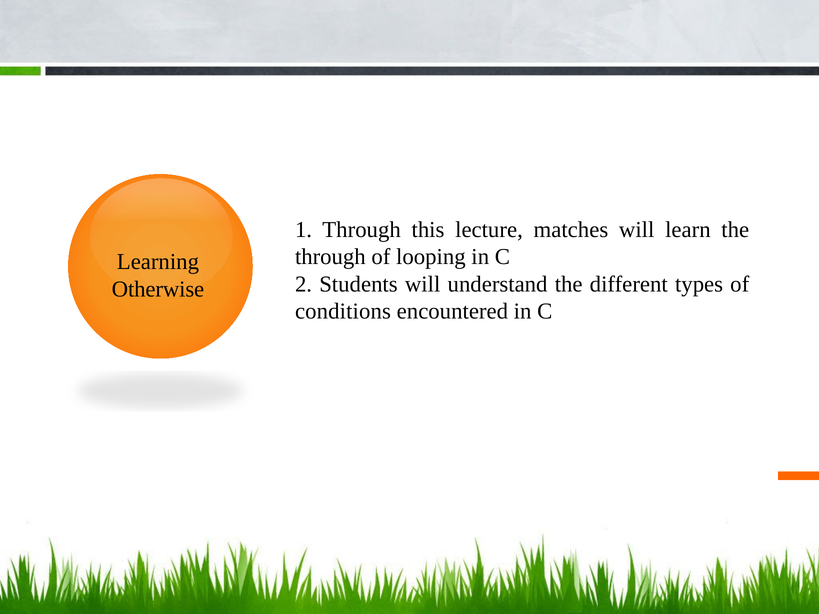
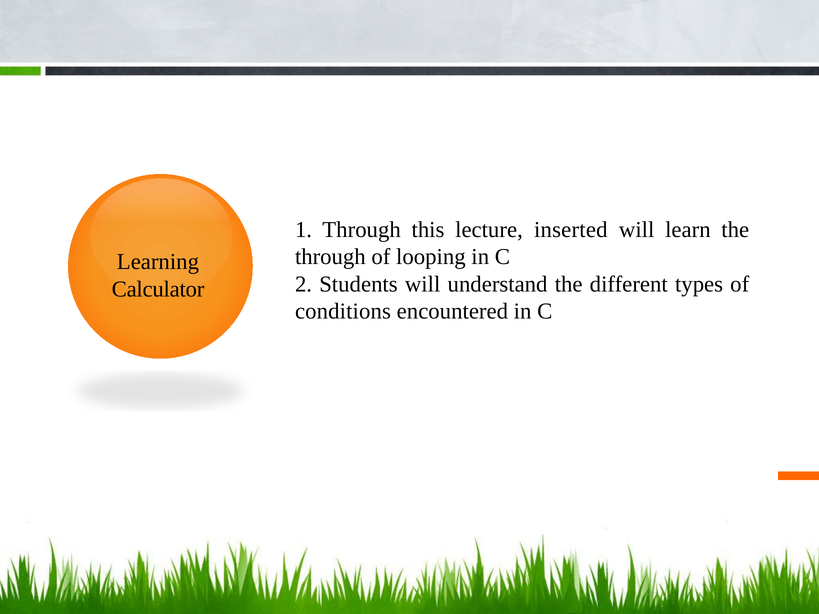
matches: matches -> inserted (571, 230)
Otherwise: Otherwise -> Calculator (158, 289)
